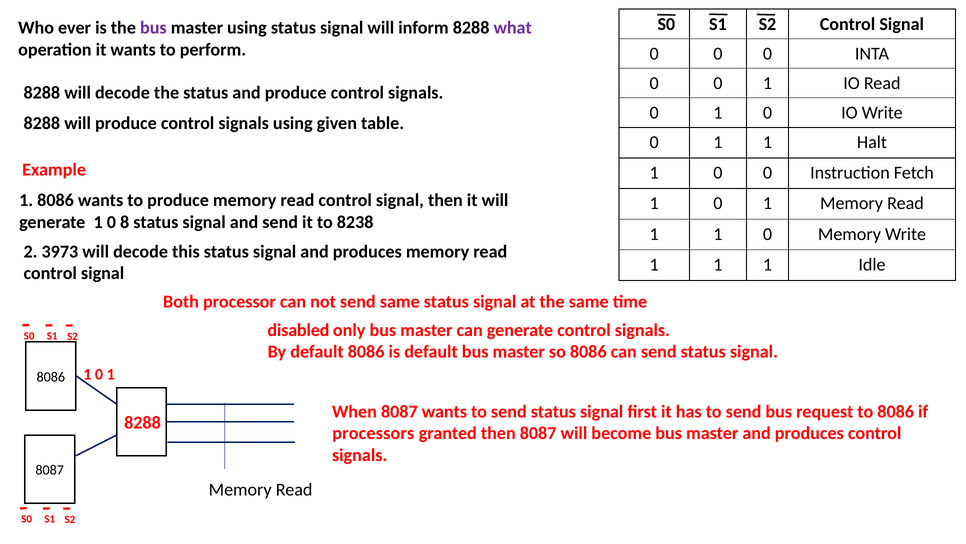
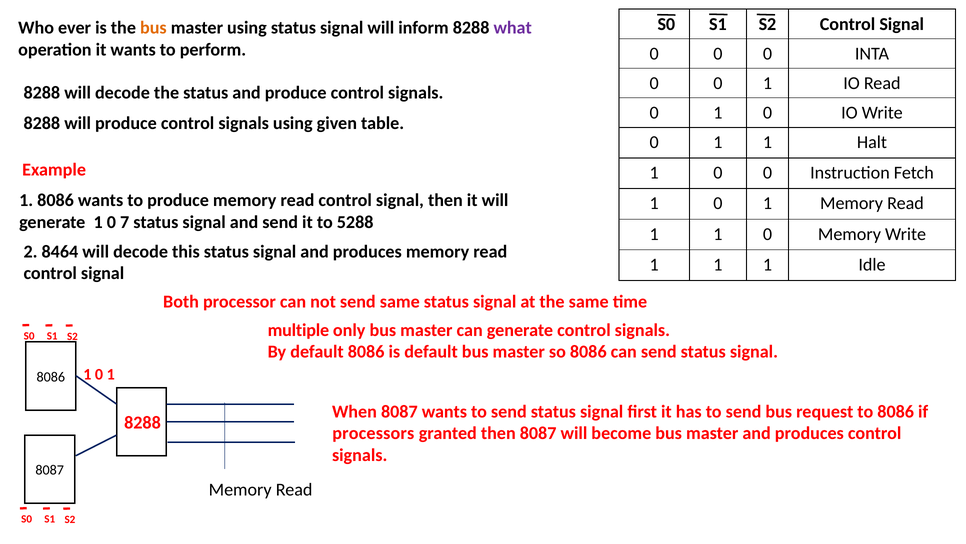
bus colour: purple -> orange (153, 28)
8: 8 -> 7 (125, 222)
8238: 8238 -> 5288 (355, 222)
3973: 3973 -> 8464 (60, 251)
disabled: disabled -> multiple (298, 330)
